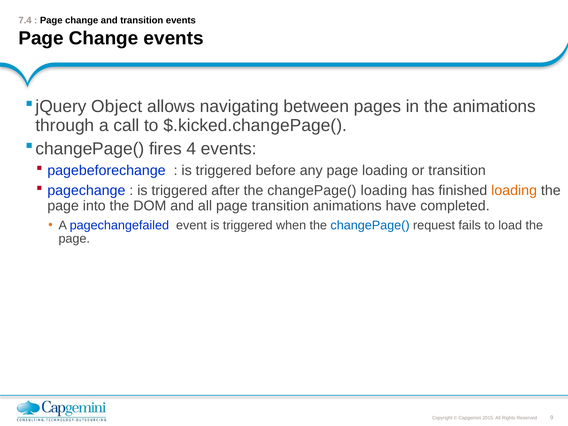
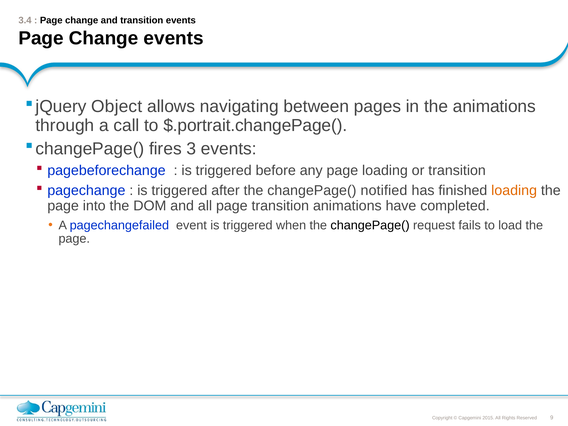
7.4: 7.4 -> 3.4 (25, 20)
$.kicked.changePage(: $.kicked.changePage( -> $.portrait.changePage( (255, 125)
4: 4 -> 3 (191, 149)
changePage( loading: loading -> notified (384, 191)
changePage( colour: blue -> black (370, 225)
